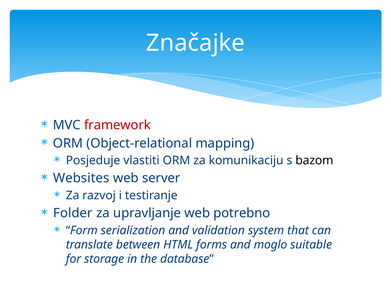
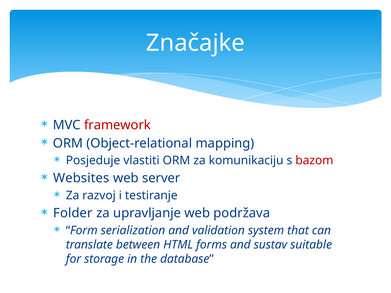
bazom colour: black -> red (314, 161)
potrebno: potrebno -> podržava (242, 213)
moglo: moglo -> sustav (270, 245)
